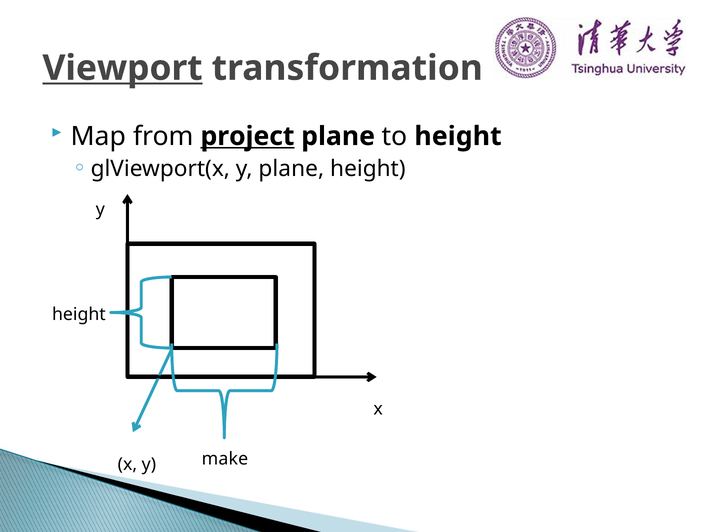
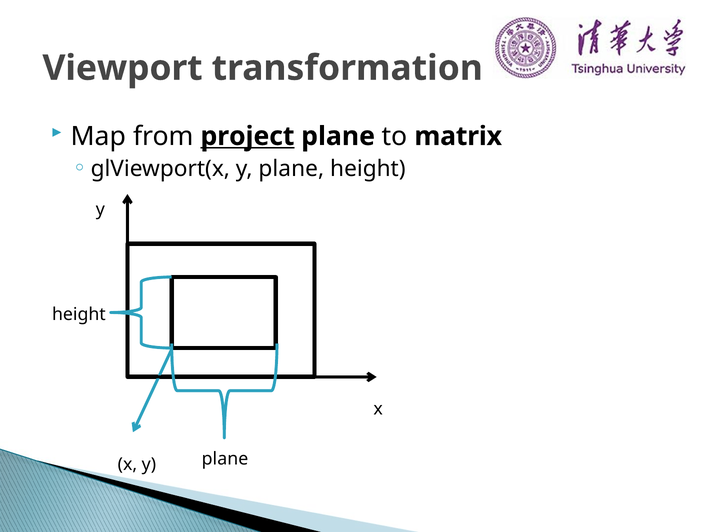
Viewport underline: present -> none (123, 68)
to height: height -> matrix (458, 136)
make: make -> plane (225, 458)
